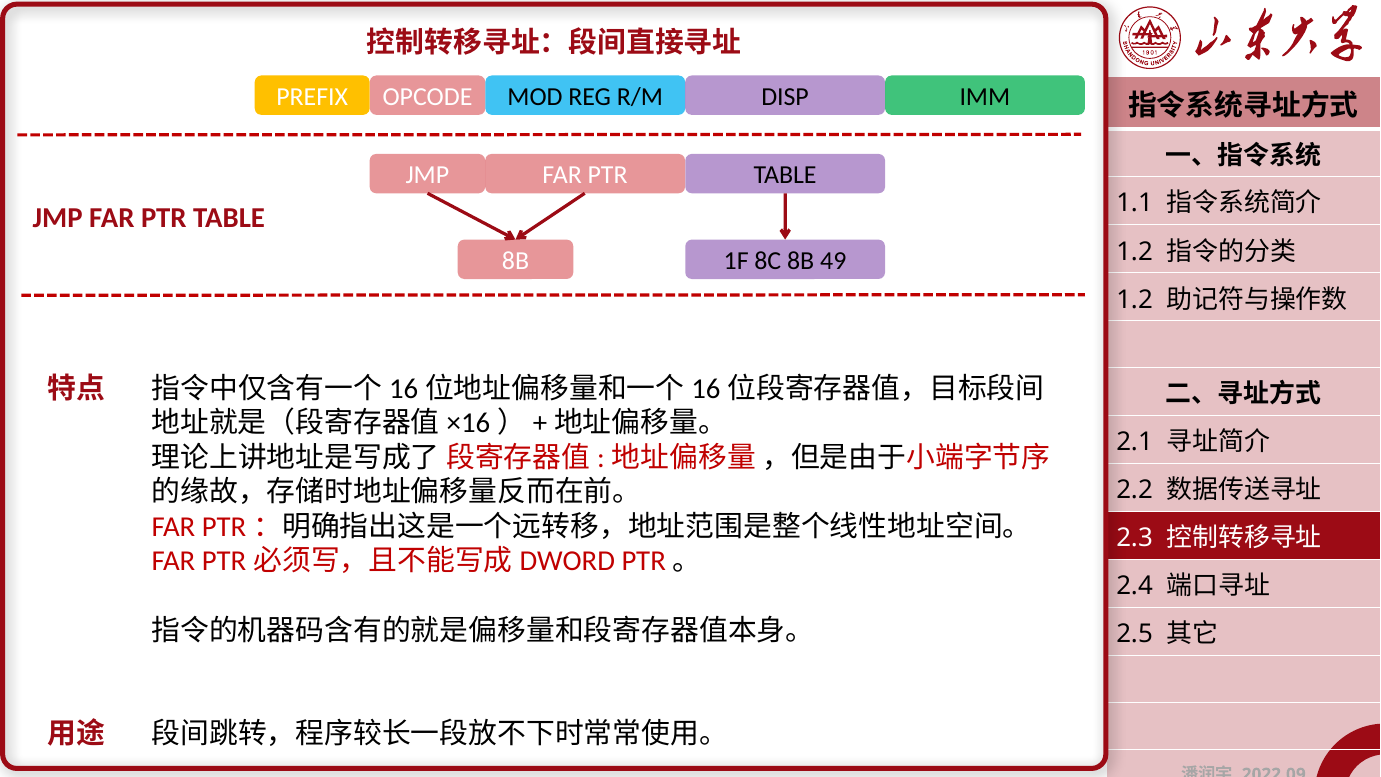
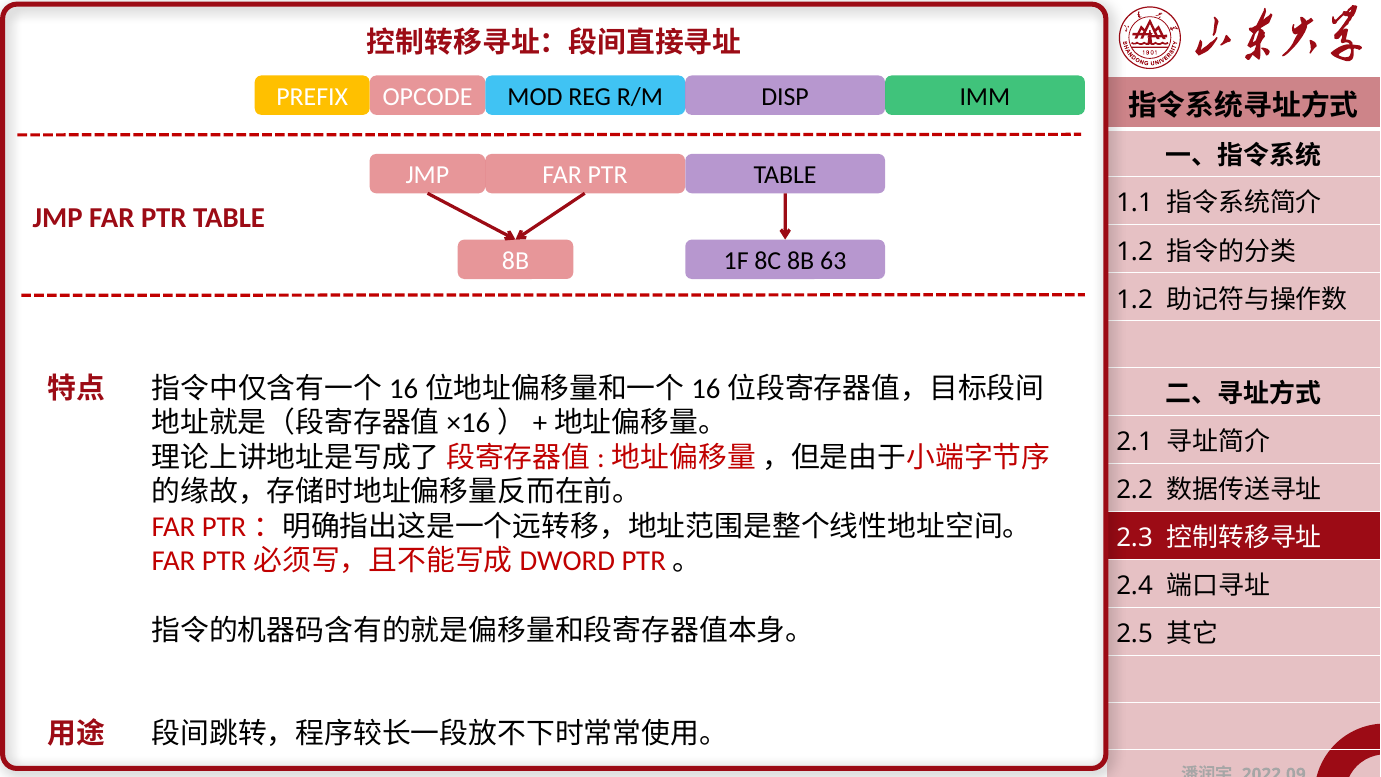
49: 49 -> 63 (833, 261)
